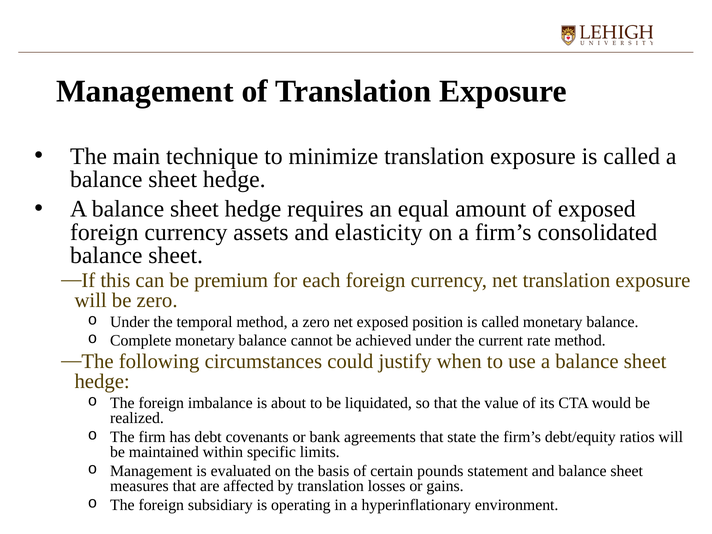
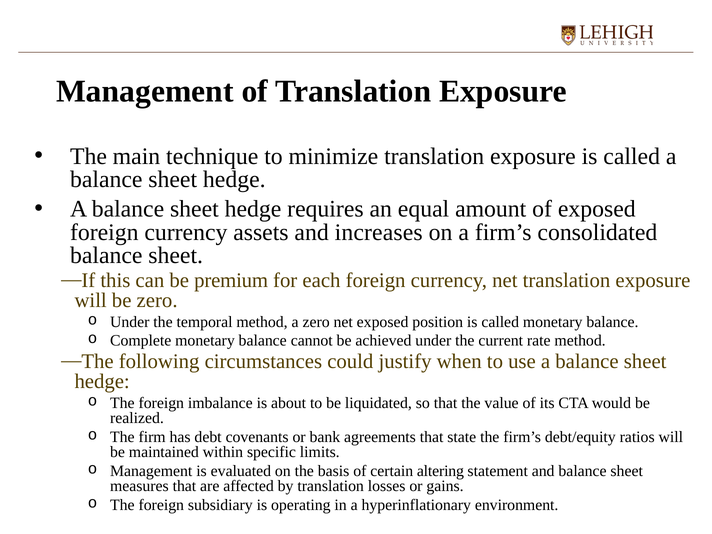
elasticity: elasticity -> increases (379, 232)
pounds: pounds -> altering (440, 471)
